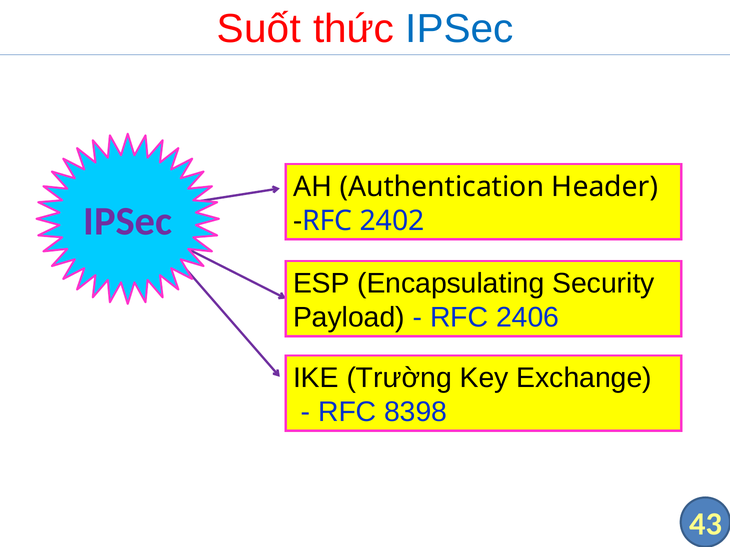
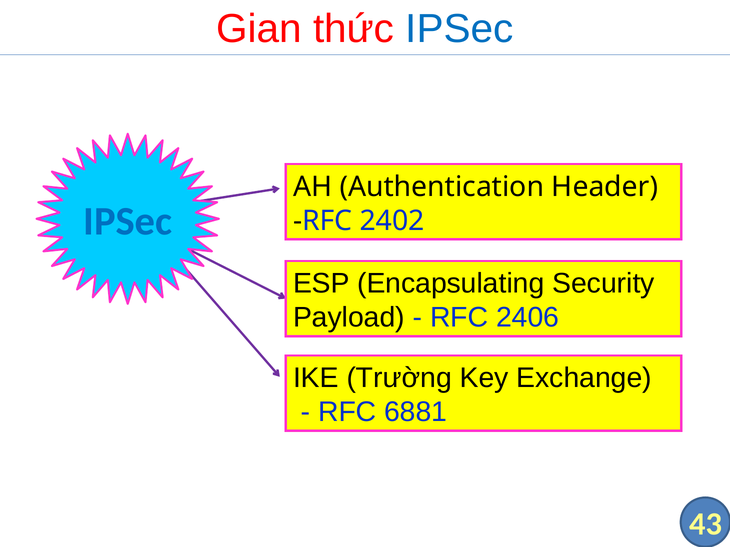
Suốt: Suốt -> Gian (259, 29)
IPSec colour: purple -> blue (128, 222)
8398: 8398 -> 6881 (416, 412)
